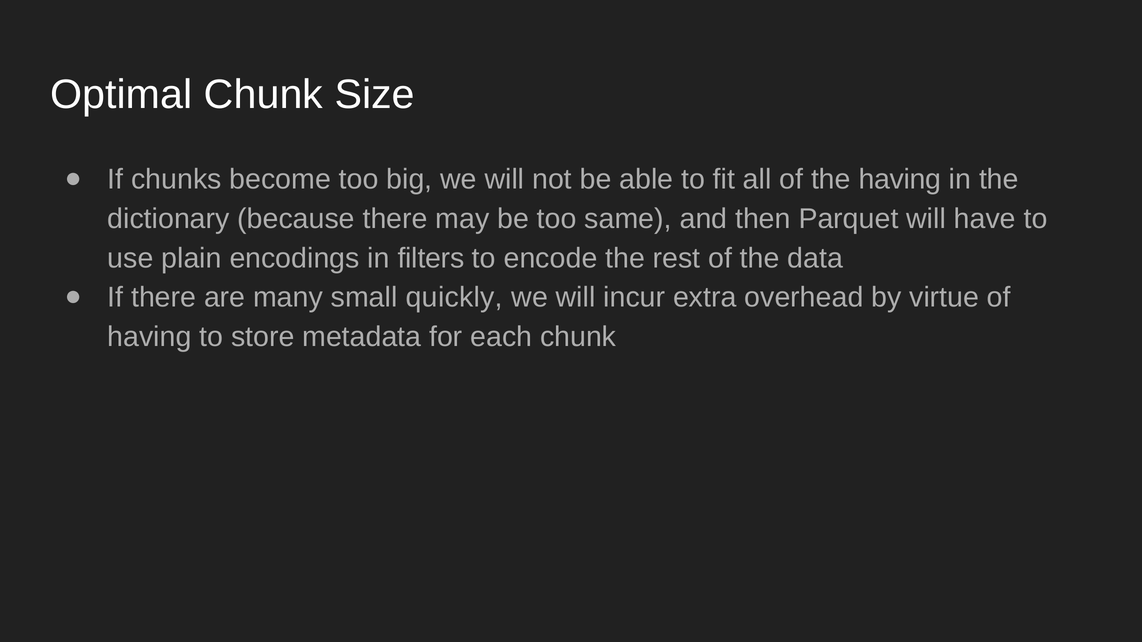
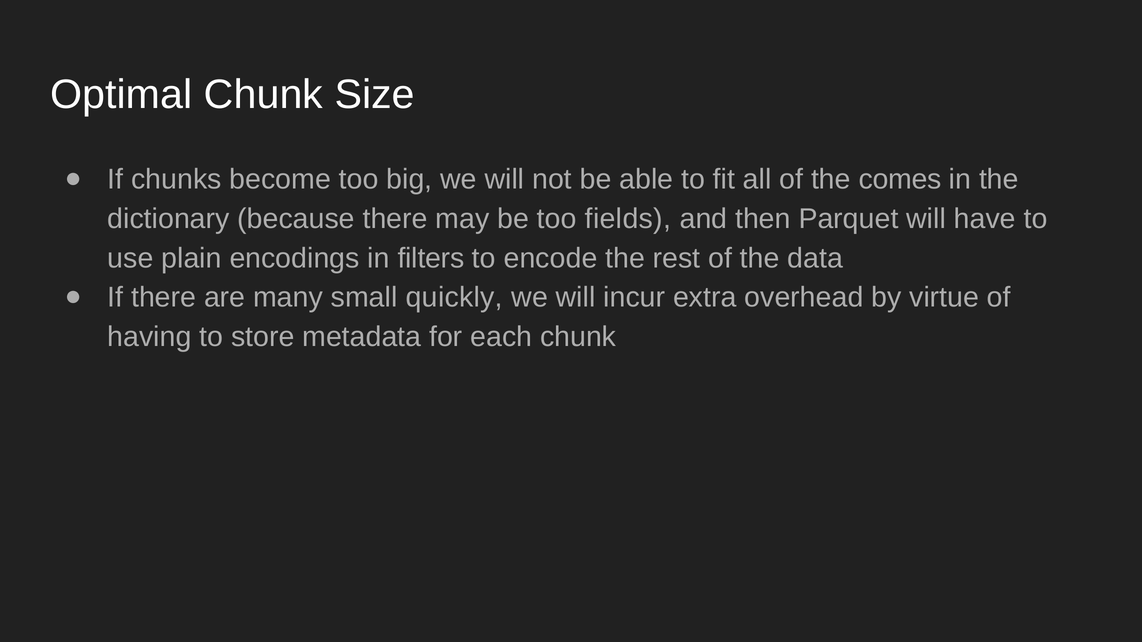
the having: having -> comes (900, 180)
same: same -> fields (628, 219)
